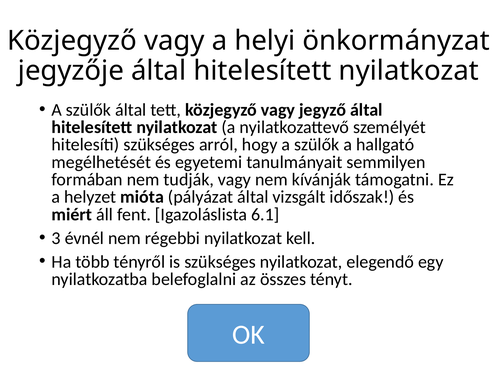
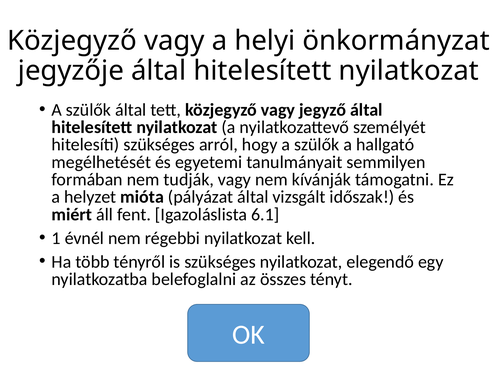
3: 3 -> 1 (56, 238)
